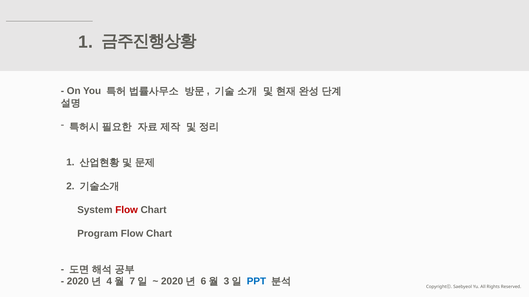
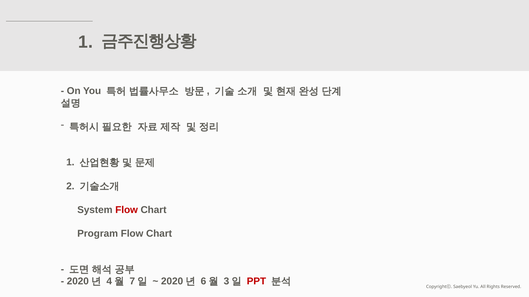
PPT colour: blue -> red (256, 282)
